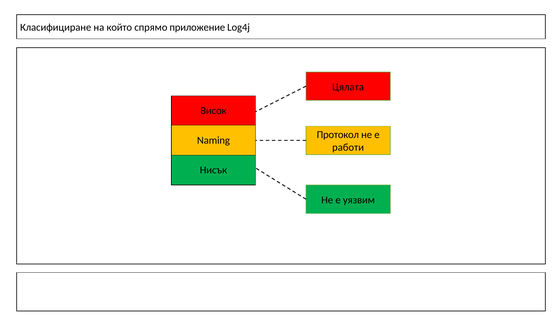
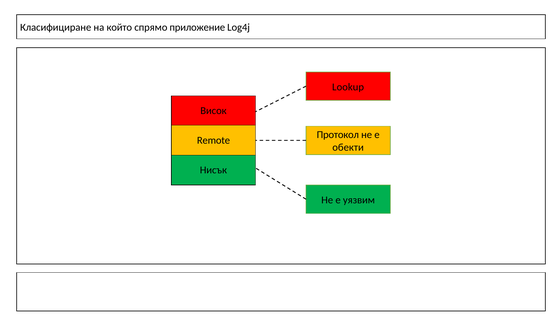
Цялата: Цялата -> Lookup (348, 87)
Naming: Naming -> Remote (213, 140)
работи: работи -> обекти (348, 147)
